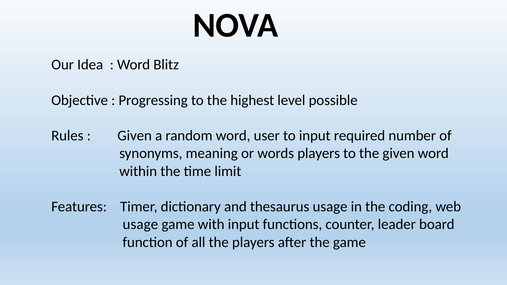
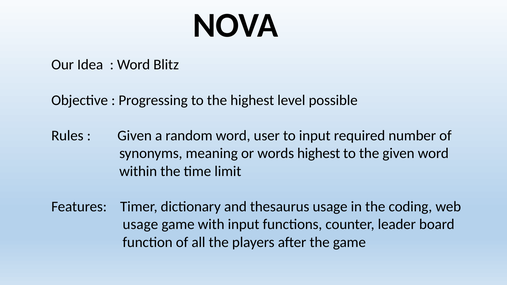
words players: players -> highest (319, 154)
